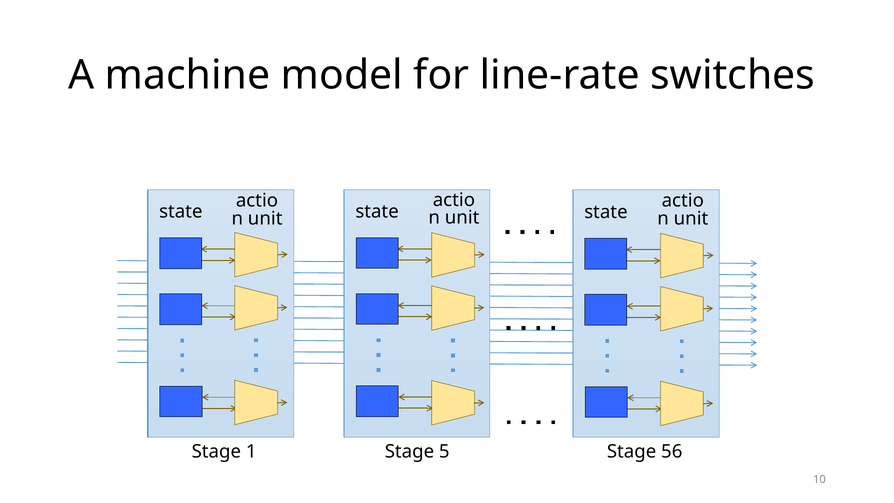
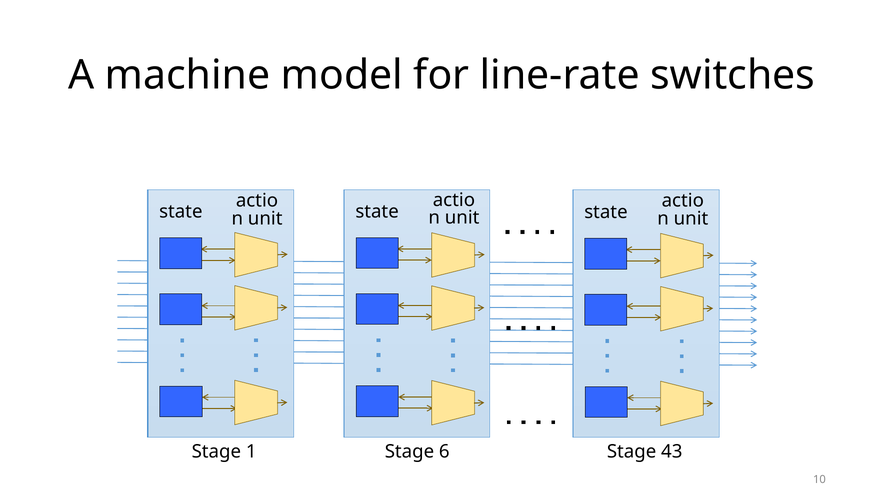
5: 5 -> 6 (444, 451)
56: 56 -> 43 (672, 451)
